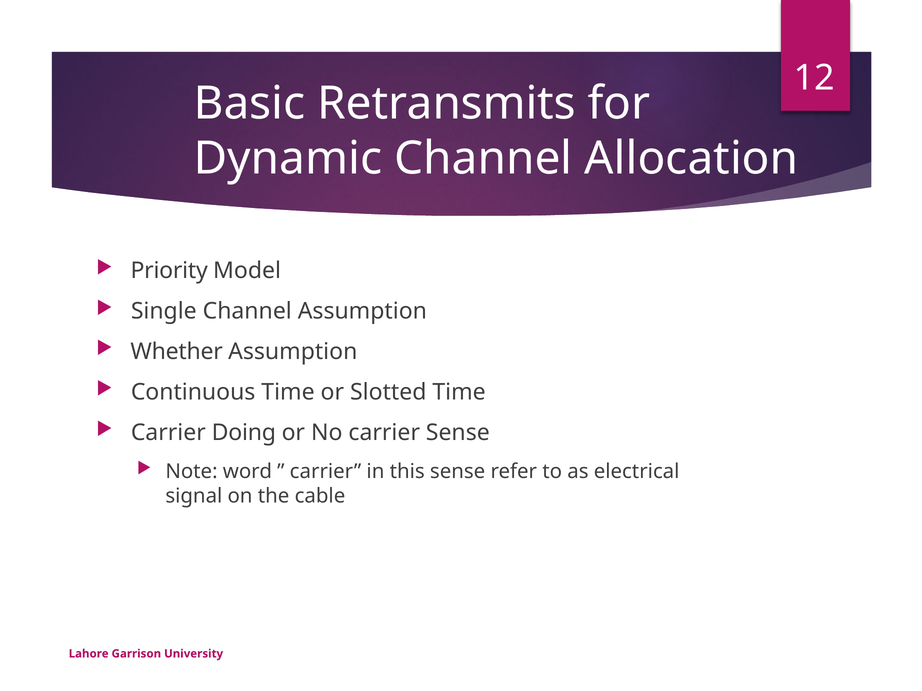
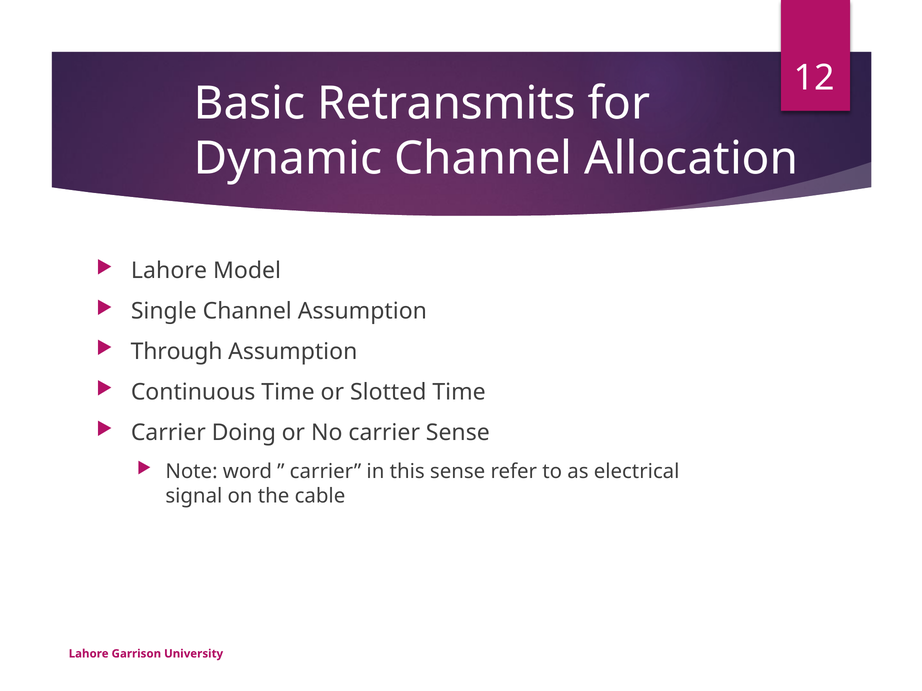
Priority: Priority -> Lahore (169, 271)
Whether: Whether -> Through (177, 352)
